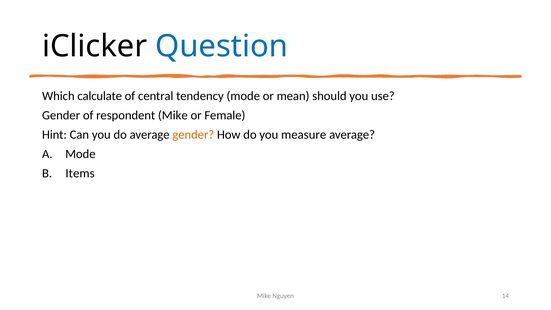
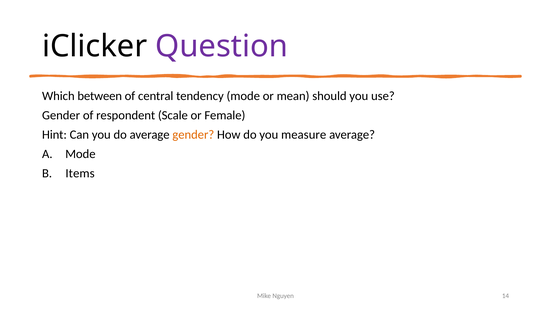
Question colour: blue -> purple (222, 46)
calculate: calculate -> between (100, 96)
respondent Mike: Mike -> Scale (173, 115)
